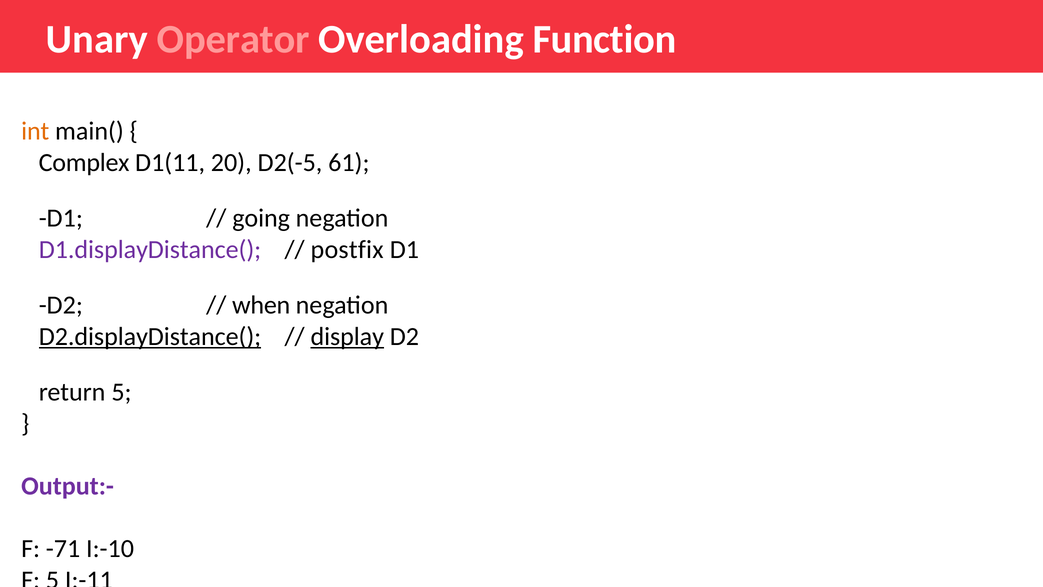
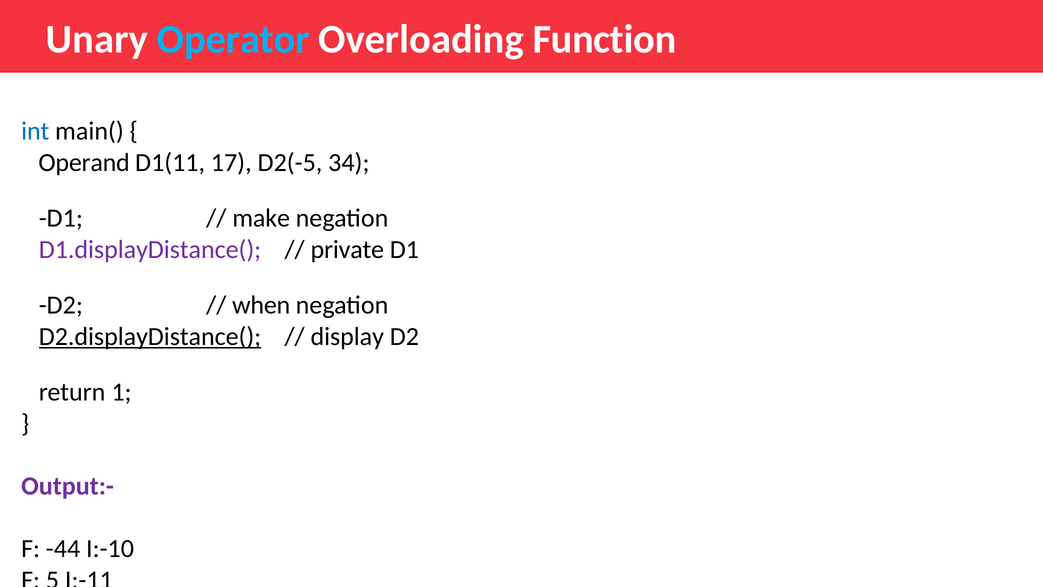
Operator colour: pink -> light blue (233, 39)
int colour: orange -> blue (35, 131)
Complex: Complex -> Operand (84, 163)
20: 20 -> 17 (231, 163)
61: 61 -> 34 (349, 163)
going: going -> make (261, 218)
postfix: postfix -> private (347, 249)
display underline: present -> none (347, 336)
return 5: 5 -> 1 (121, 392)
-71: -71 -> -44 (63, 548)
